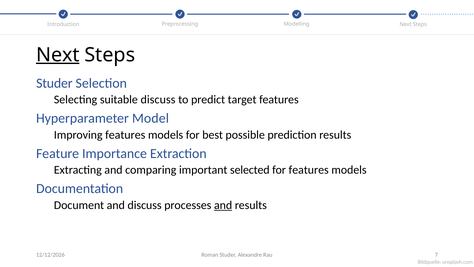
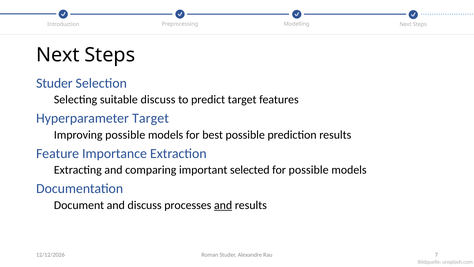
Next underline: present -> none (58, 55)
Hyperparameter Model: Model -> Target (151, 118)
Improving features: features -> possible (125, 135)
for features: features -> possible (309, 170)
